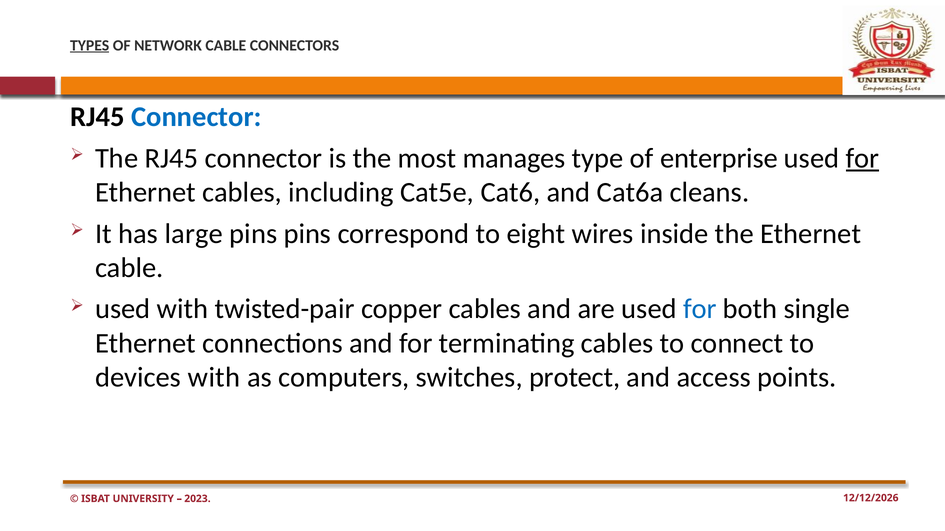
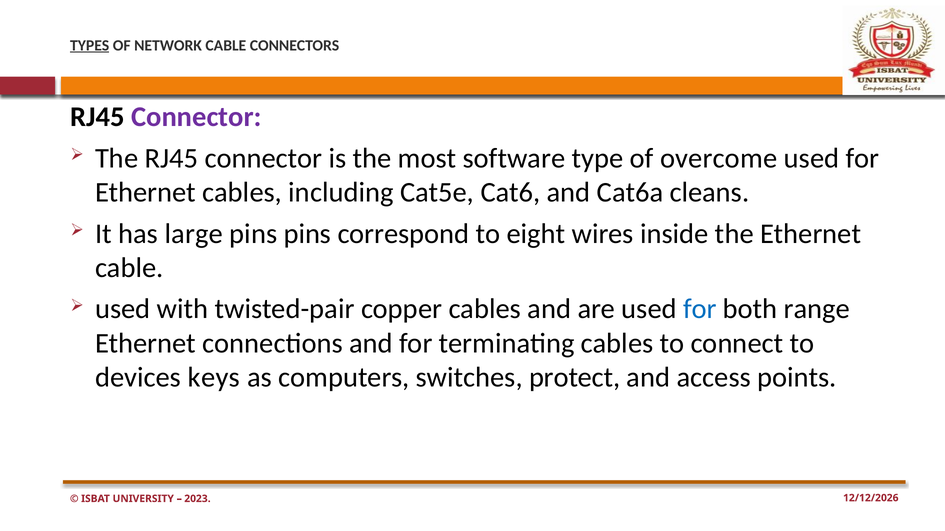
Connector colour: blue -> purple (196, 117)
manages: manages -> software (514, 158)
enterprise: enterprise -> overcome (719, 158)
for underline: present -> none (862, 158)
single: single -> range (817, 309)
devices with: with -> keys (214, 378)
